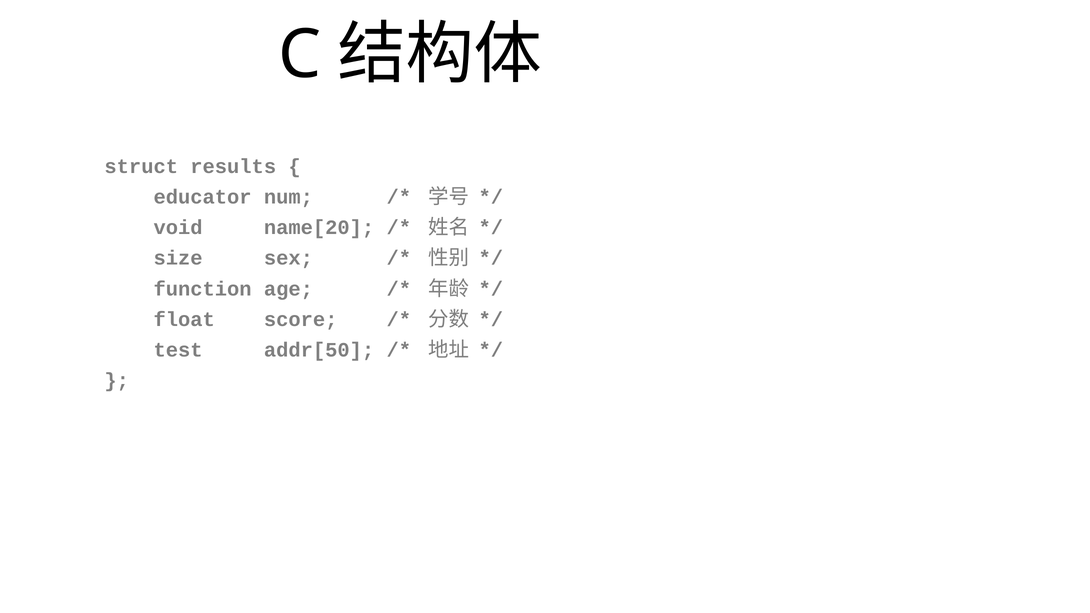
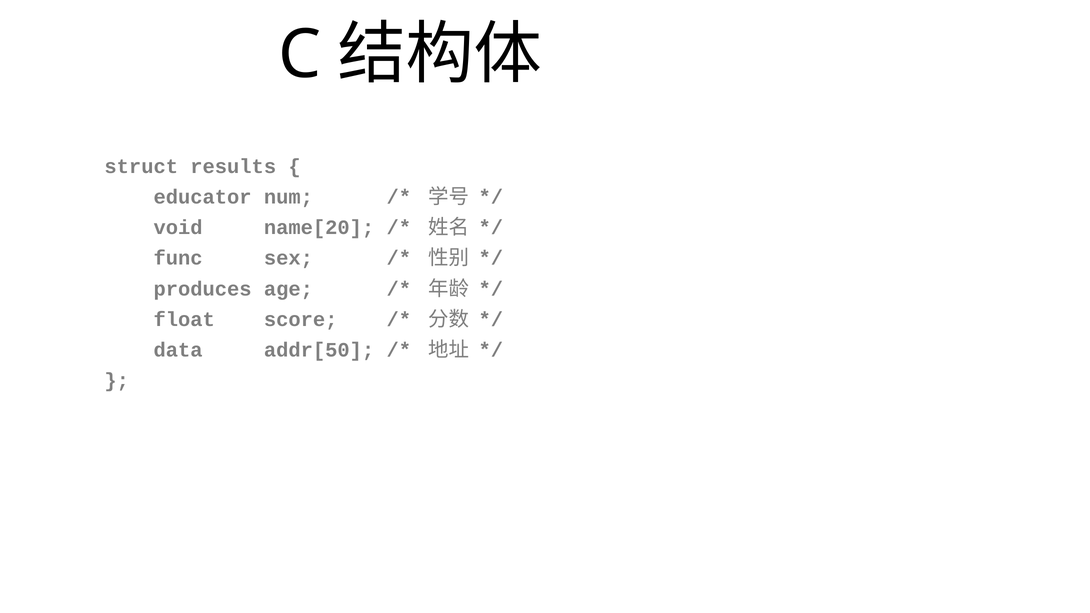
size: size -> func (178, 258)
function: function -> produces (203, 289)
test: test -> data (178, 350)
